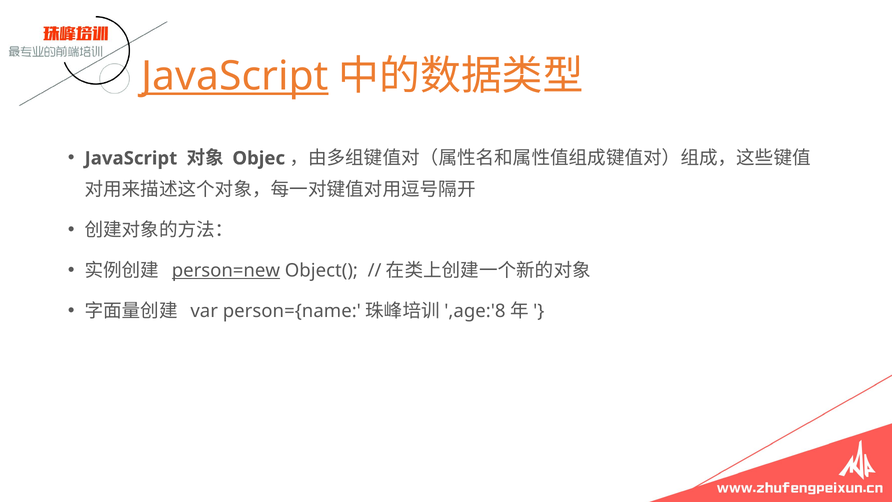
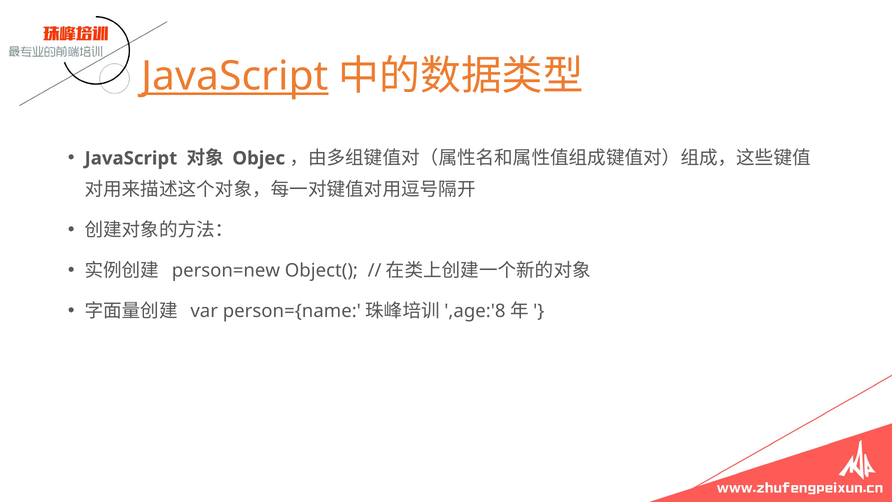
person=new underline: present -> none (226, 270)
